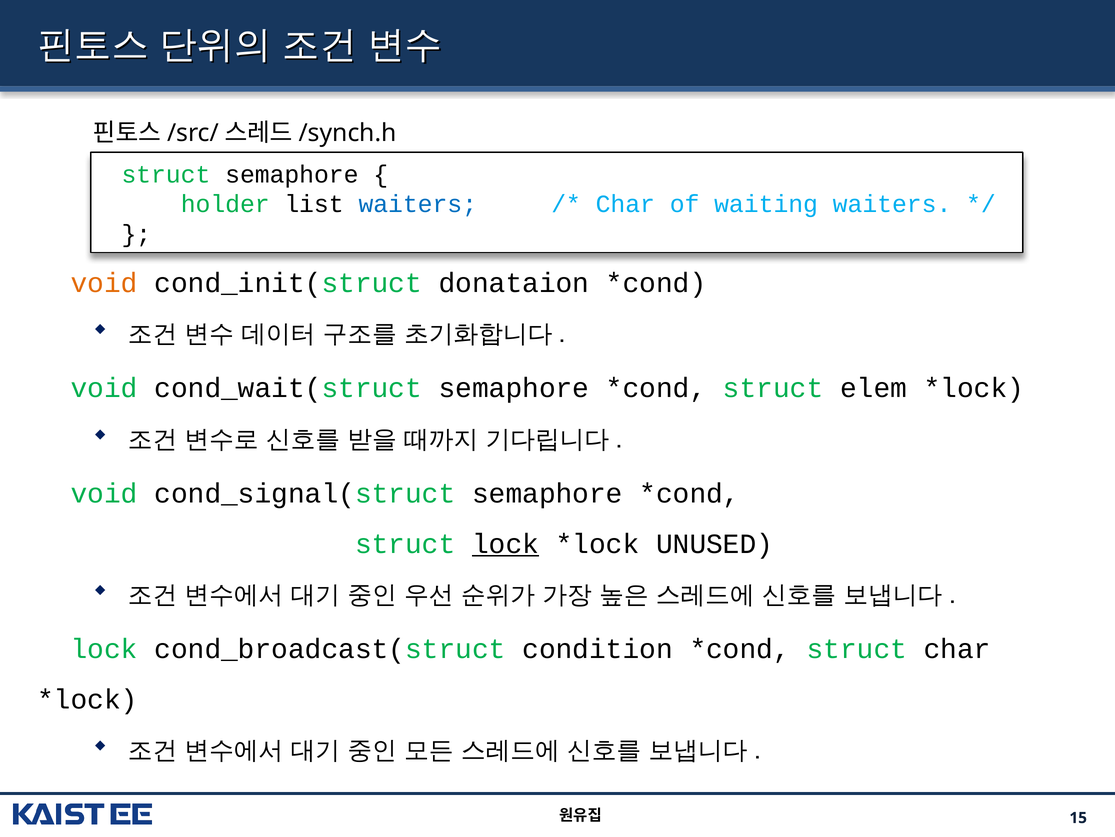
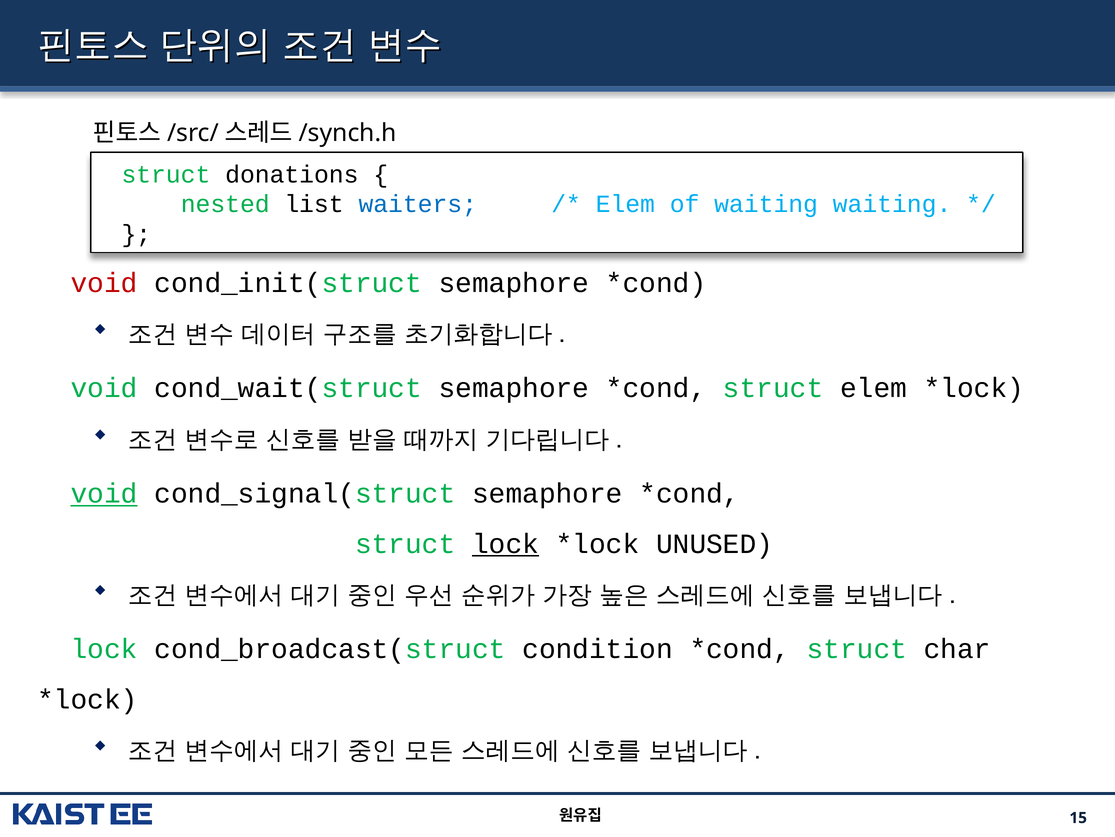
semaphore: semaphore -> donations (292, 174)
holder: holder -> nested (225, 204)
Char: Char -> Elem (625, 204)
waiting waiters: waiters -> waiting (892, 204)
void colour: orange -> red (104, 283)
cond_init(struct donataion: donataion -> semaphore (514, 283)
void underline: none -> present (104, 493)
